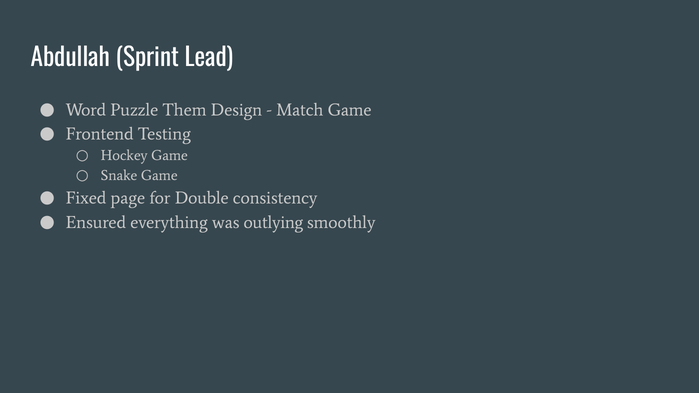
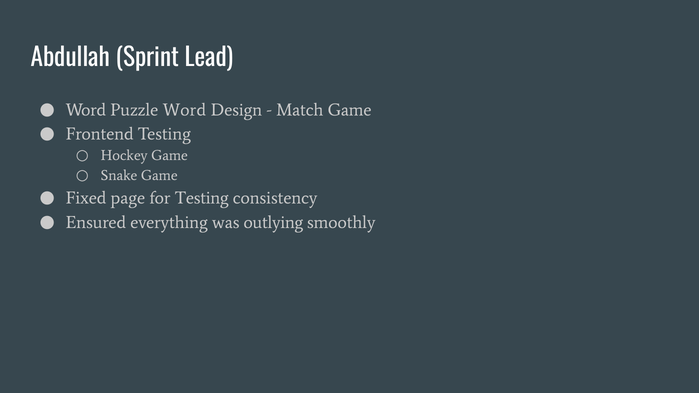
Puzzle Them: Them -> Word (184, 110)
for Double: Double -> Testing (202, 198)
